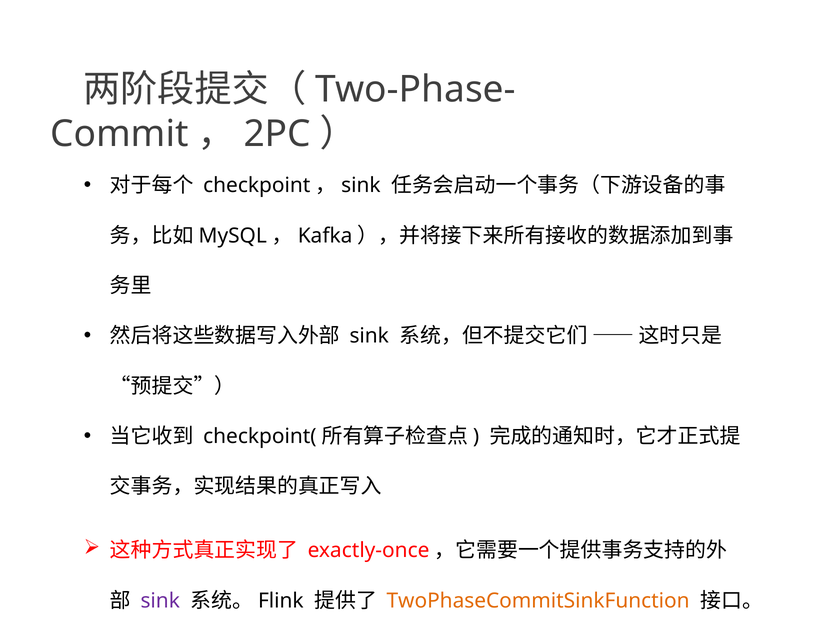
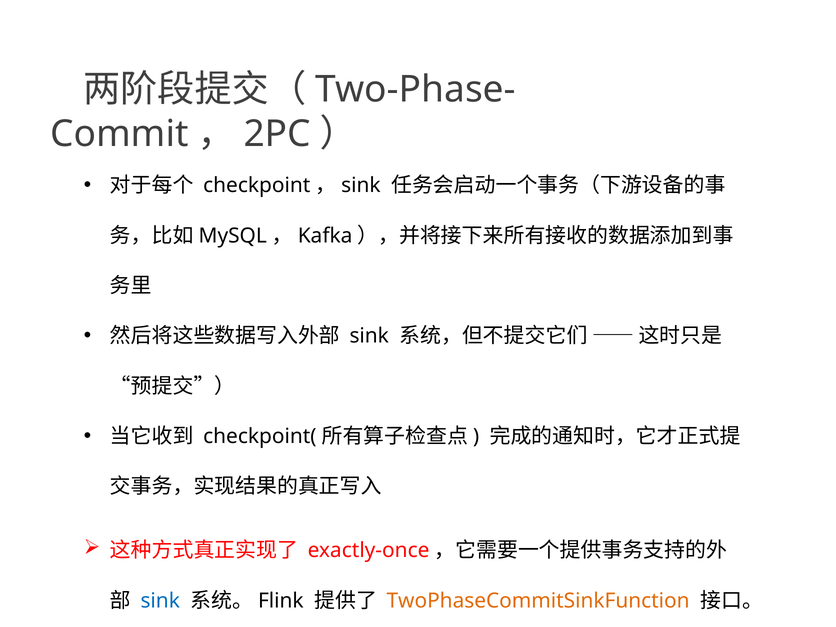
sink colour: purple -> blue (160, 601)
